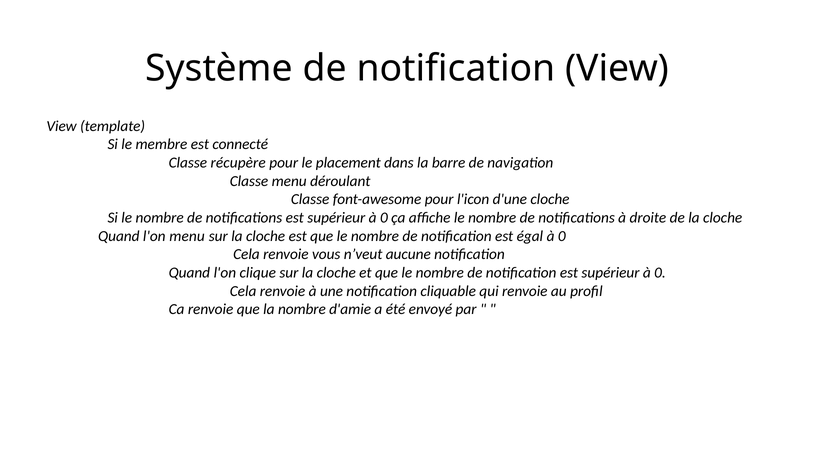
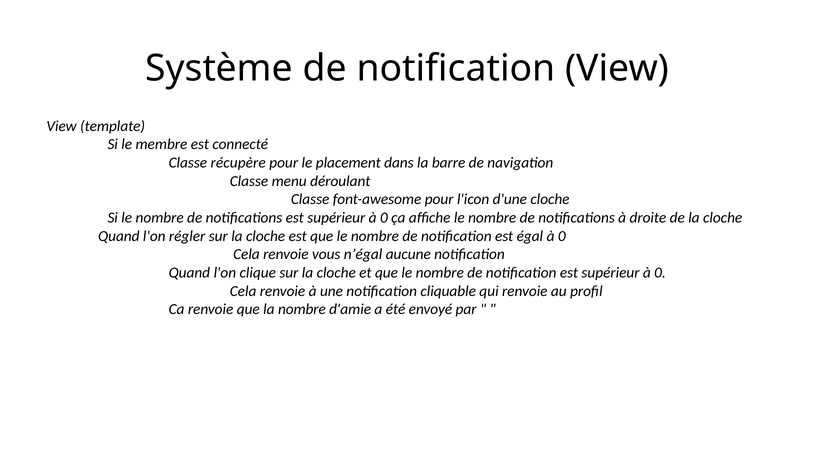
l'on menu: menu -> régler (187, 236)
n’veut: n’veut -> n’égal (363, 255)
